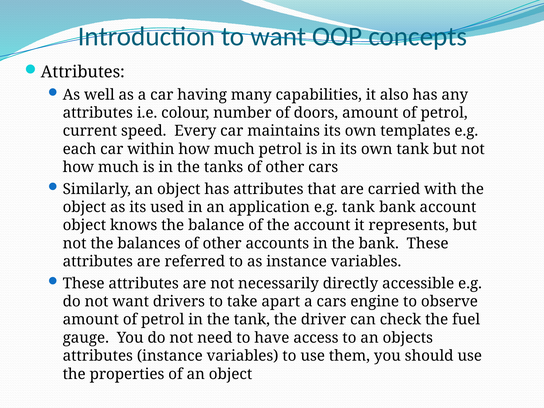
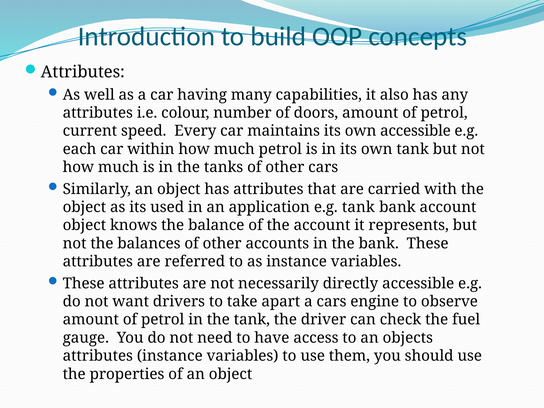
to want: want -> build (278, 36)
own templates: templates -> accessible (415, 131)
